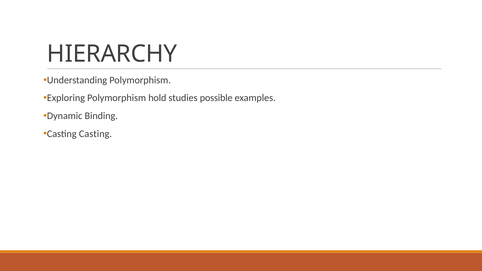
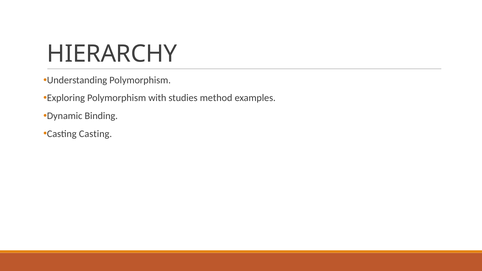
hold: hold -> with (157, 98)
possible: possible -> method (216, 98)
